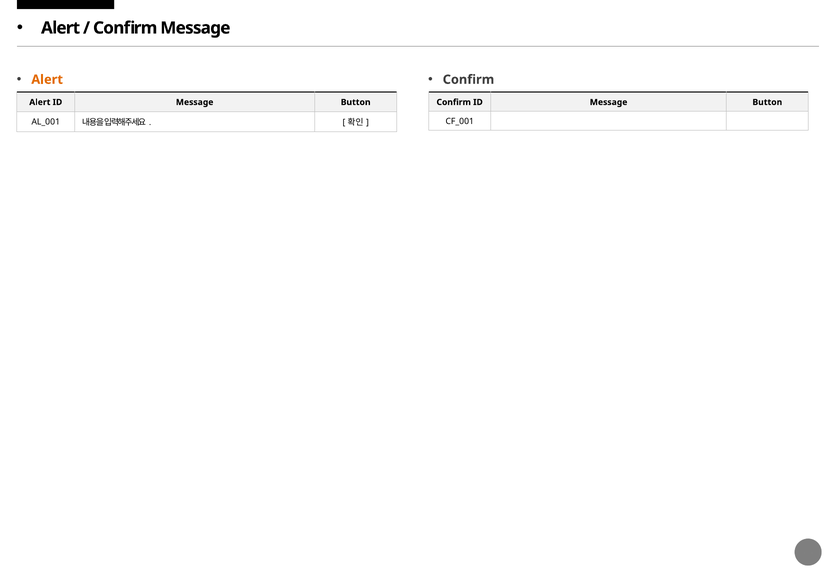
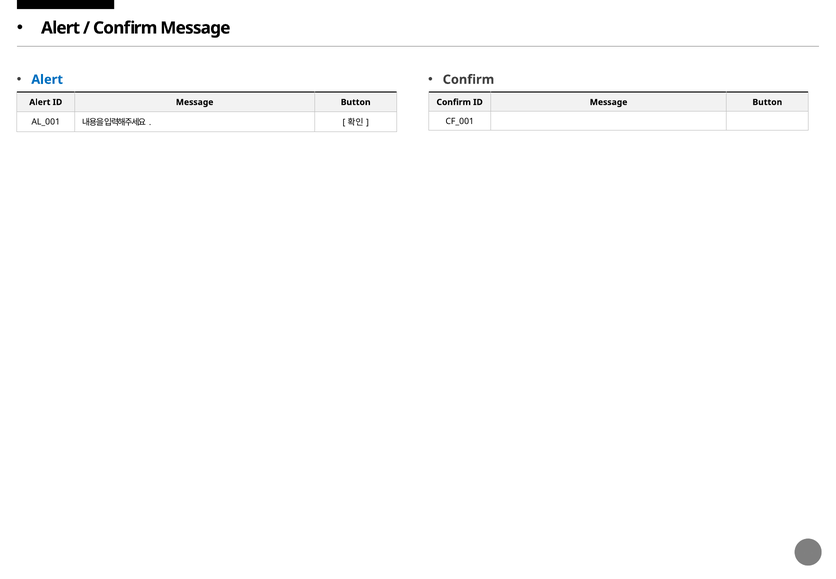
Alert colour: orange -> blue (47, 80)
